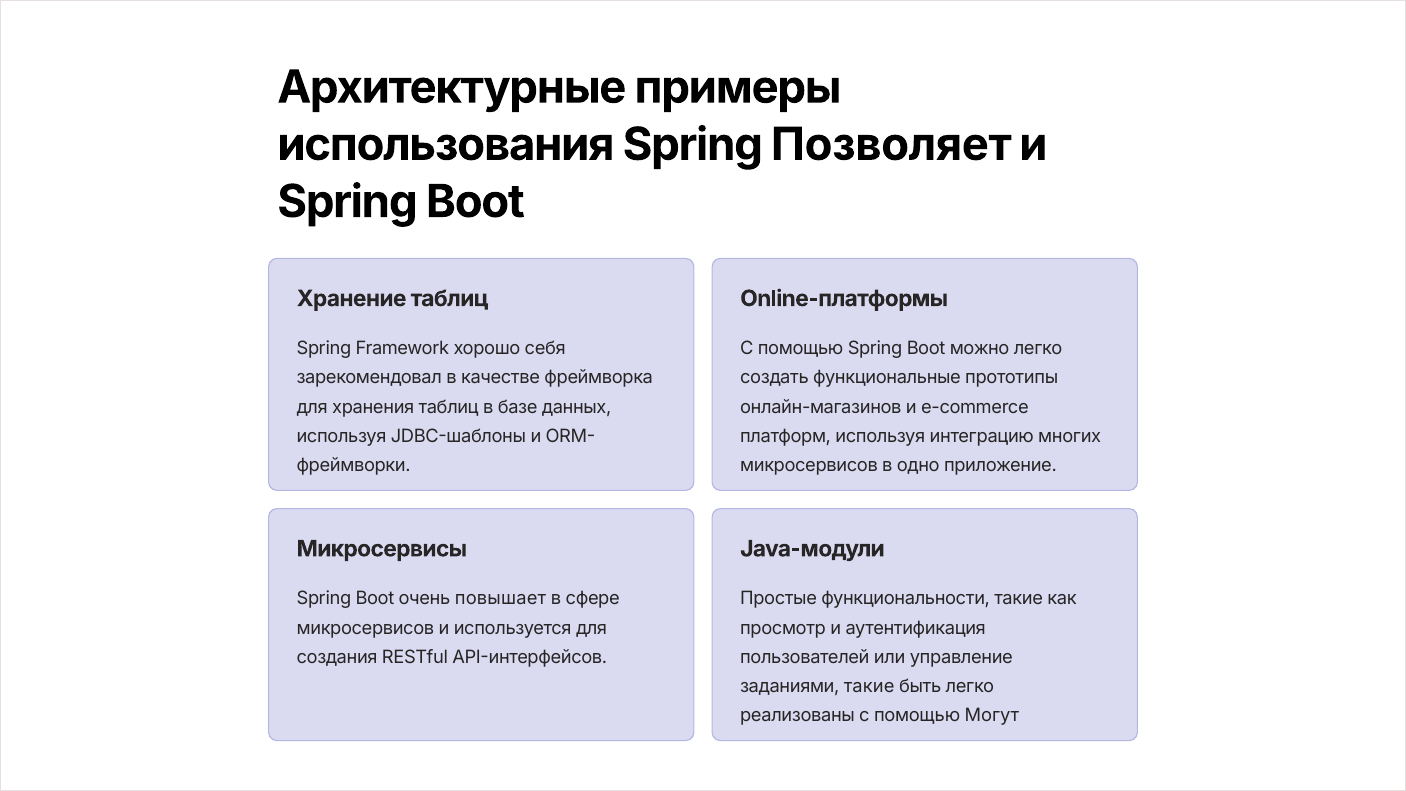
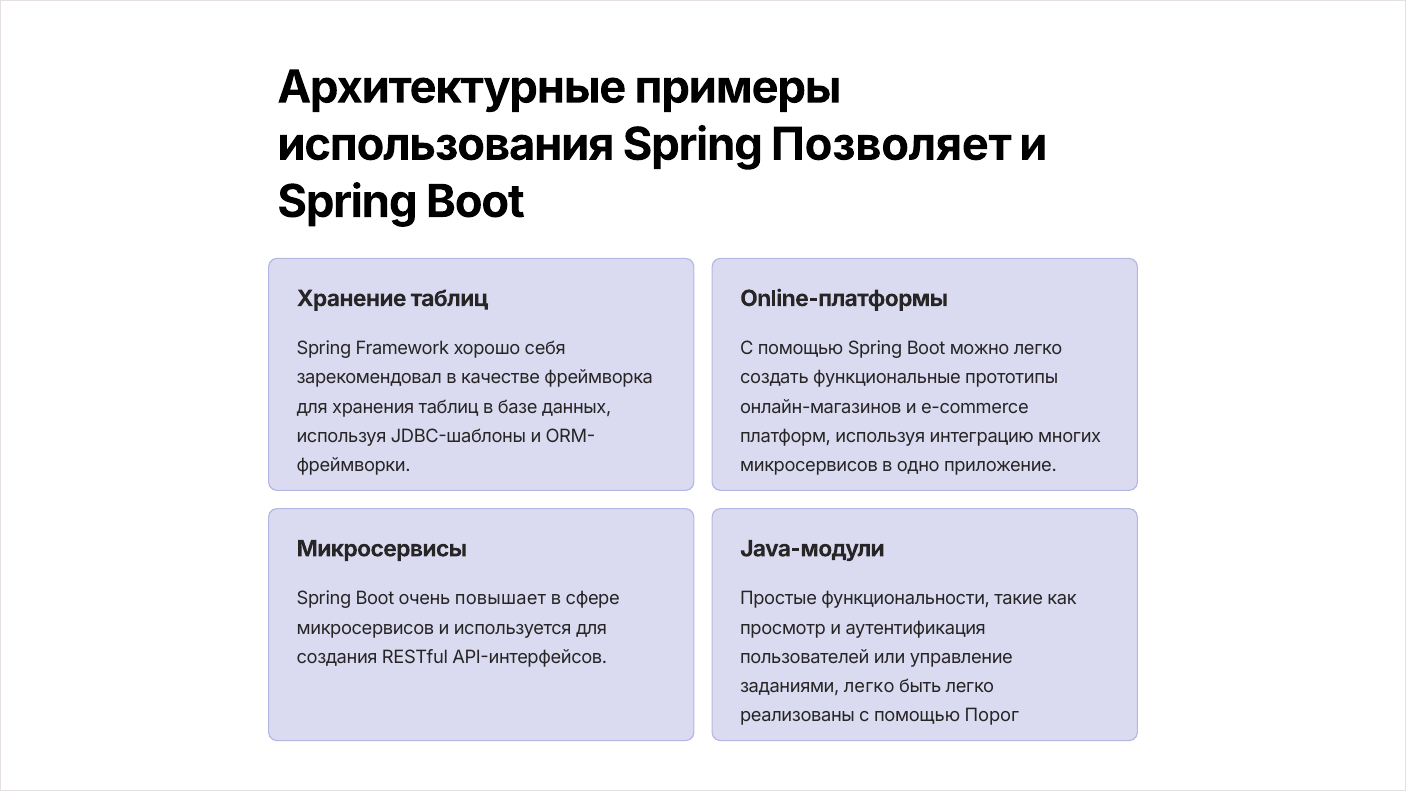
заданиями такие: такие -> легко (869, 687)
Могут: Могут -> Порог (992, 716)
